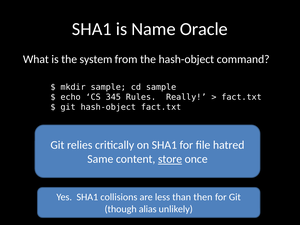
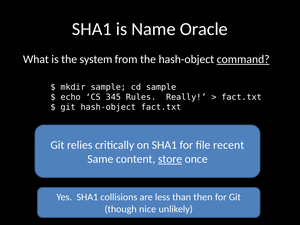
command underline: none -> present (243, 59)
hatred: hatred -> recent (229, 145)
alias: alias -> nice (148, 209)
